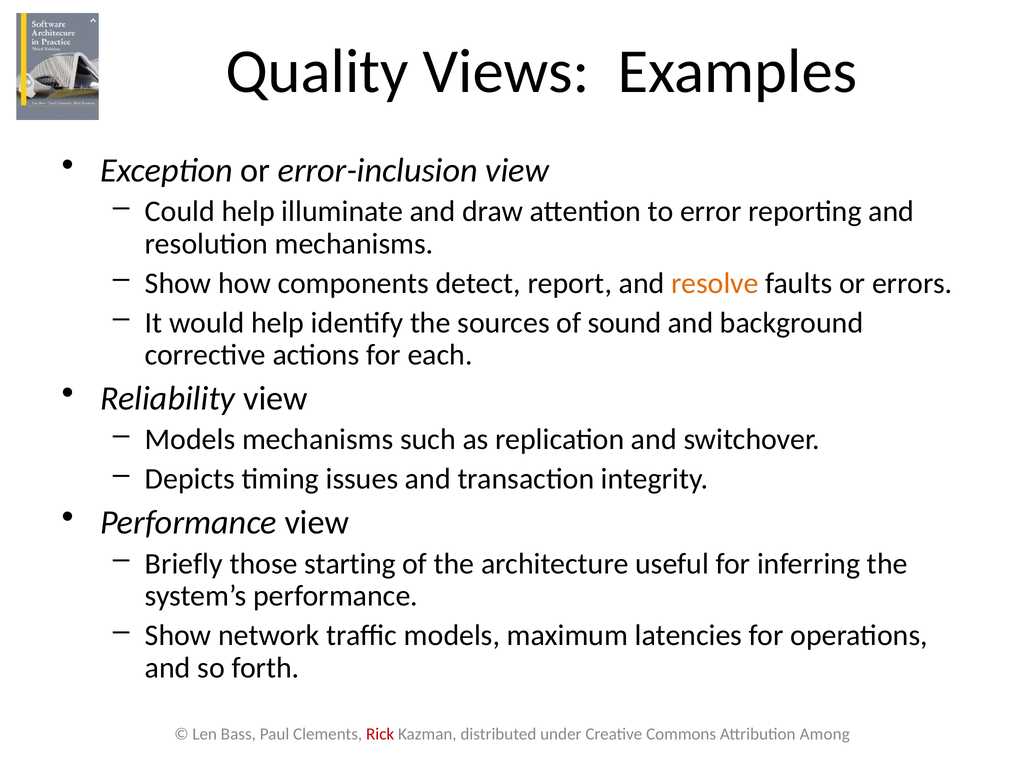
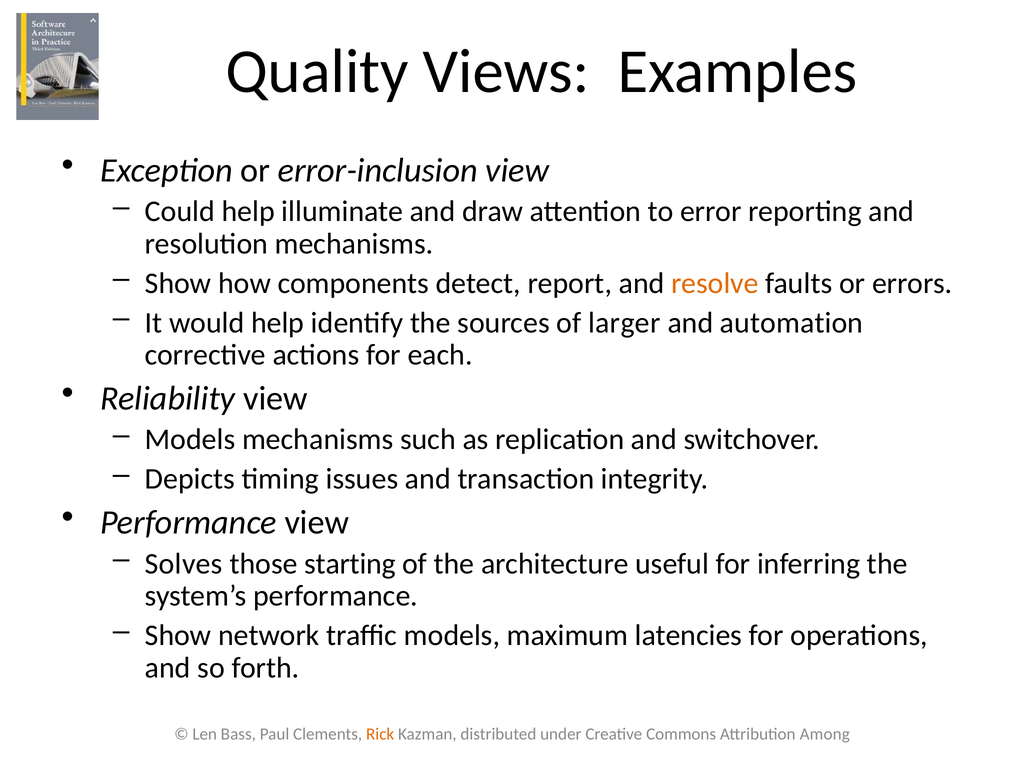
sound: sound -> larger (624, 323)
background: background -> automation (792, 323)
Briefly: Briefly -> Solves (184, 564)
Rick colour: red -> orange (380, 735)
